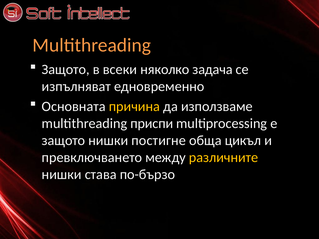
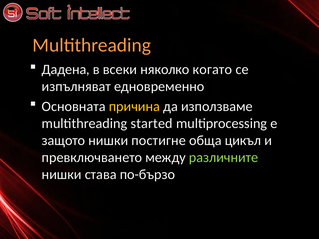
Защото: Защото -> Дадена (66, 70)
задача: задача -> когато (212, 70)
приспи: приспи -> started (152, 124)
различните colour: yellow -> light green (224, 158)
